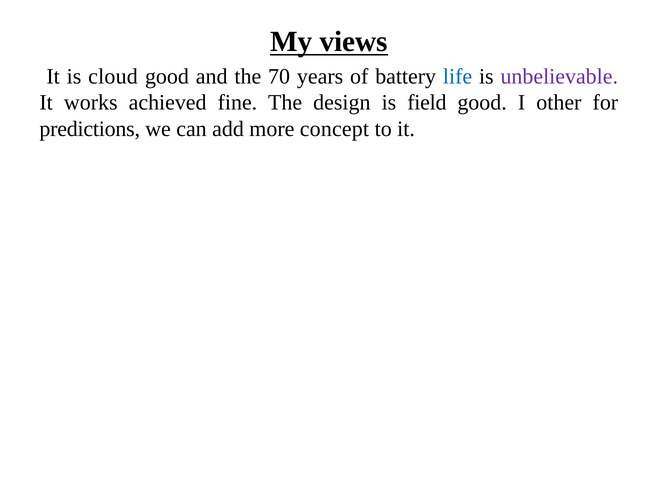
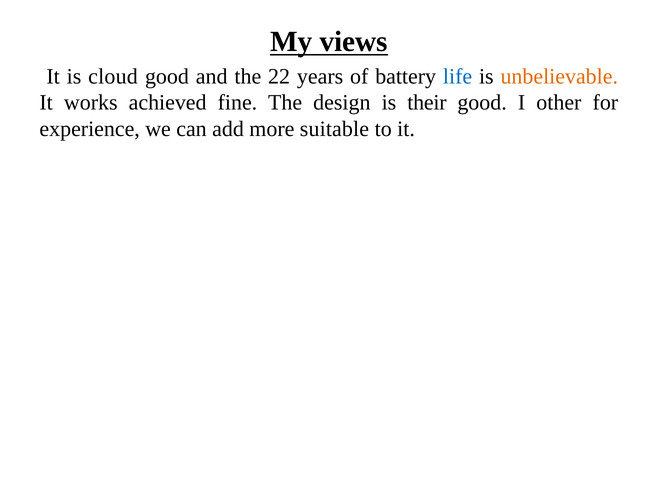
70: 70 -> 22 (279, 76)
unbelievable colour: purple -> orange (559, 76)
field: field -> their (427, 103)
predictions: predictions -> experience (90, 129)
concept: concept -> suitable (334, 129)
